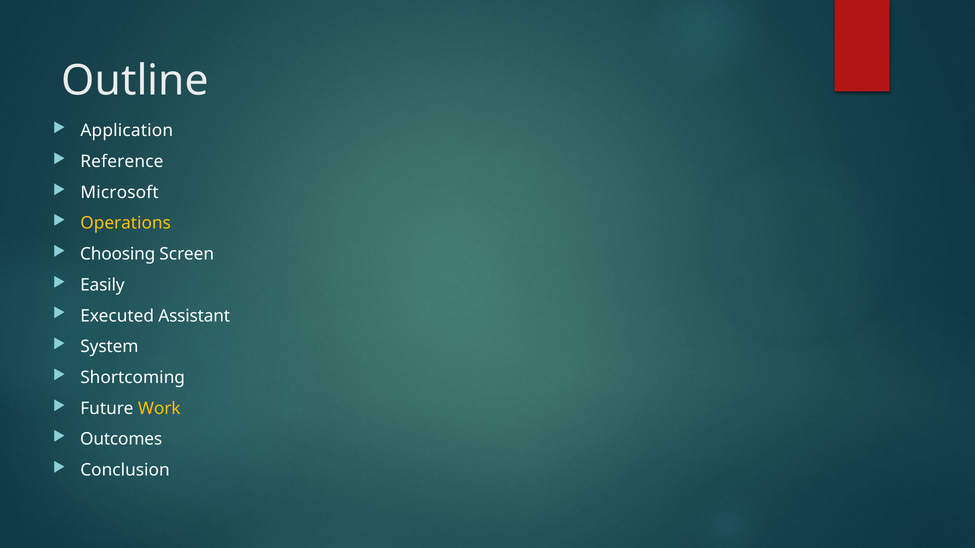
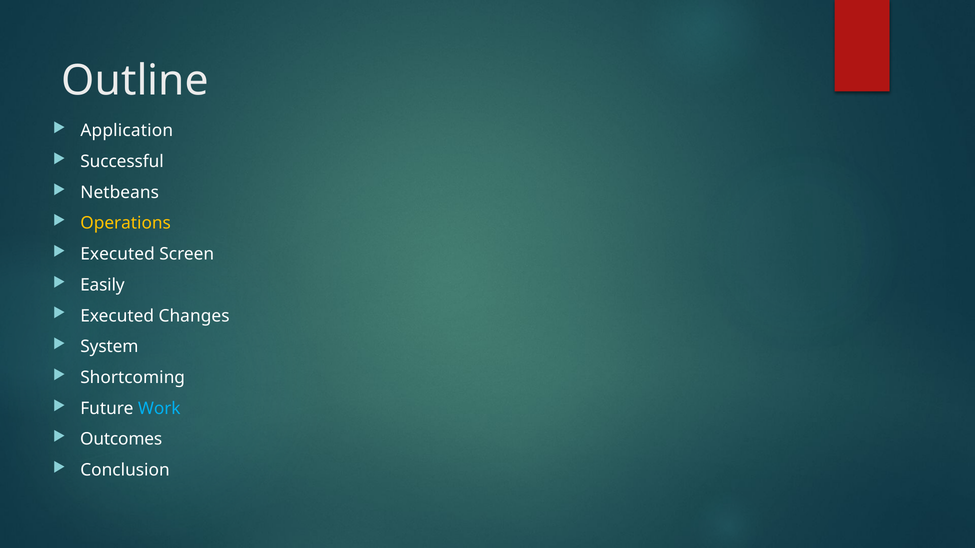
Reference: Reference -> Successful (122, 162)
Microsoft: Microsoft -> Netbeans (120, 193)
Choosing: Choosing -> Executed (118, 254)
Assistant: Assistant -> Changes (194, 316)
Work colour: yellow -> light blue (159, 409)
